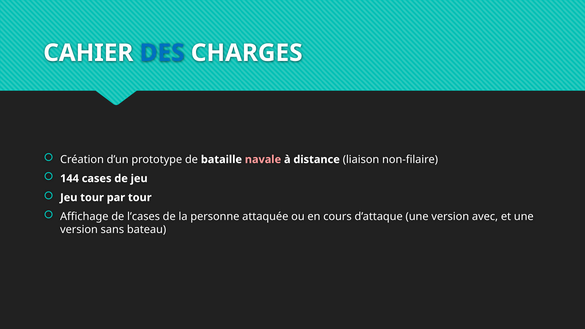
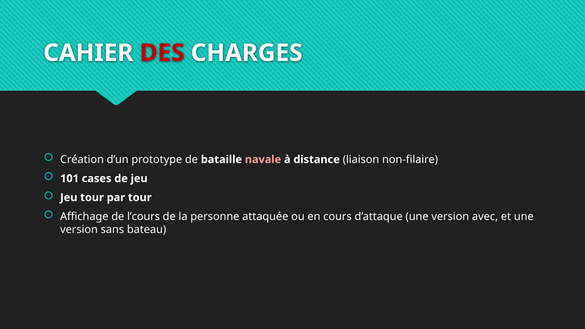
DES colour: blue -> red (162, 53)
144: 144 -> 101 (70, 179)
l’cases: l’cases -> l’cours (144, 217)
